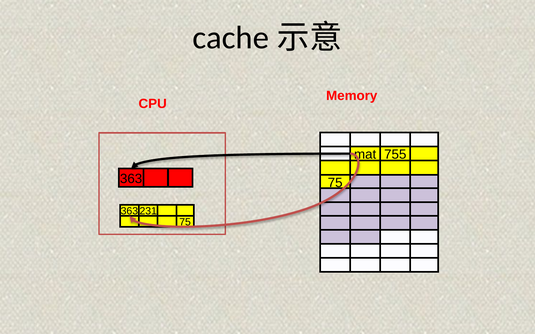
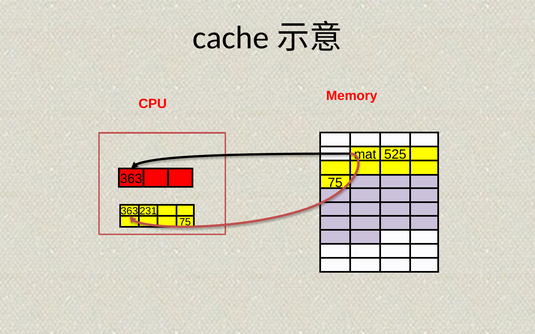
755: 755 -> 525 (395, 155)
